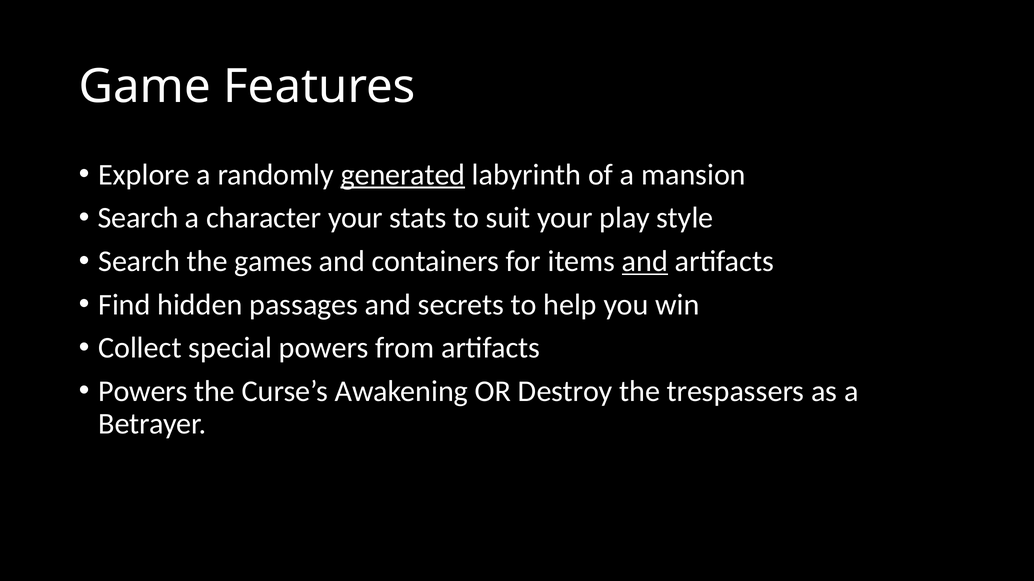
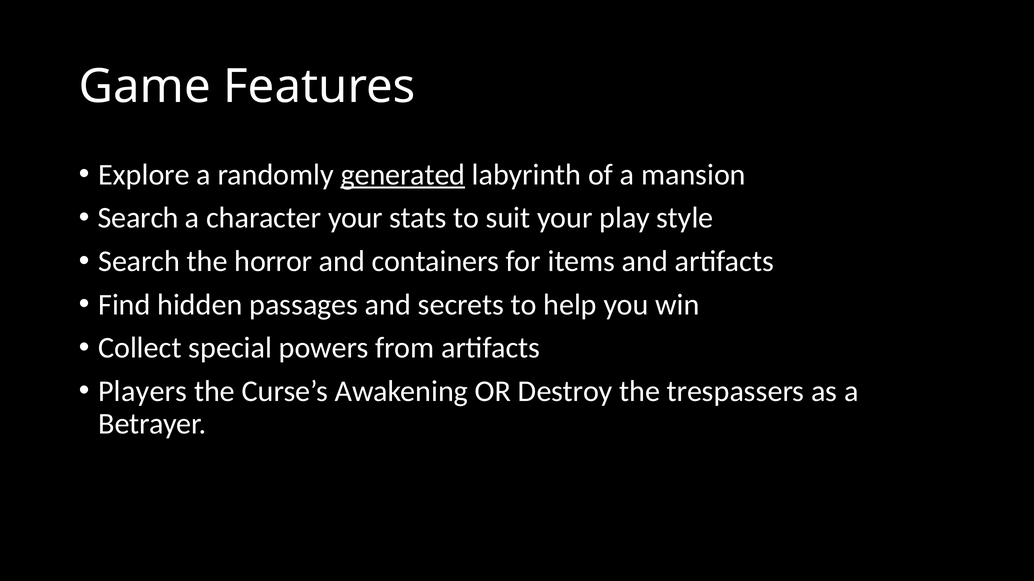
games: games -> horror (273, 262)
and underline: present -> none (645, 262)
Powers: Powers -> Players (143, 392)
